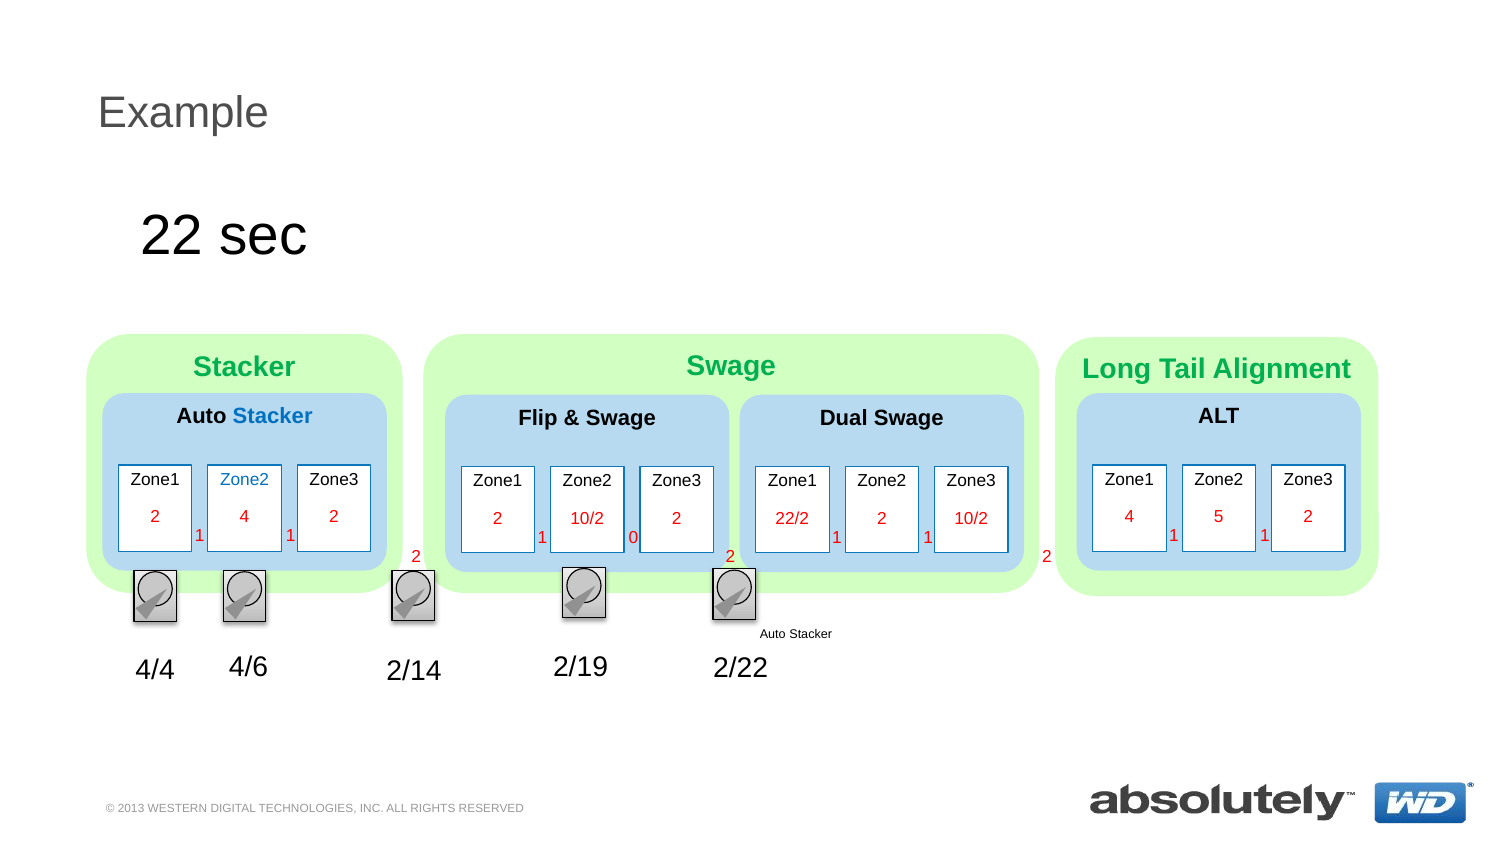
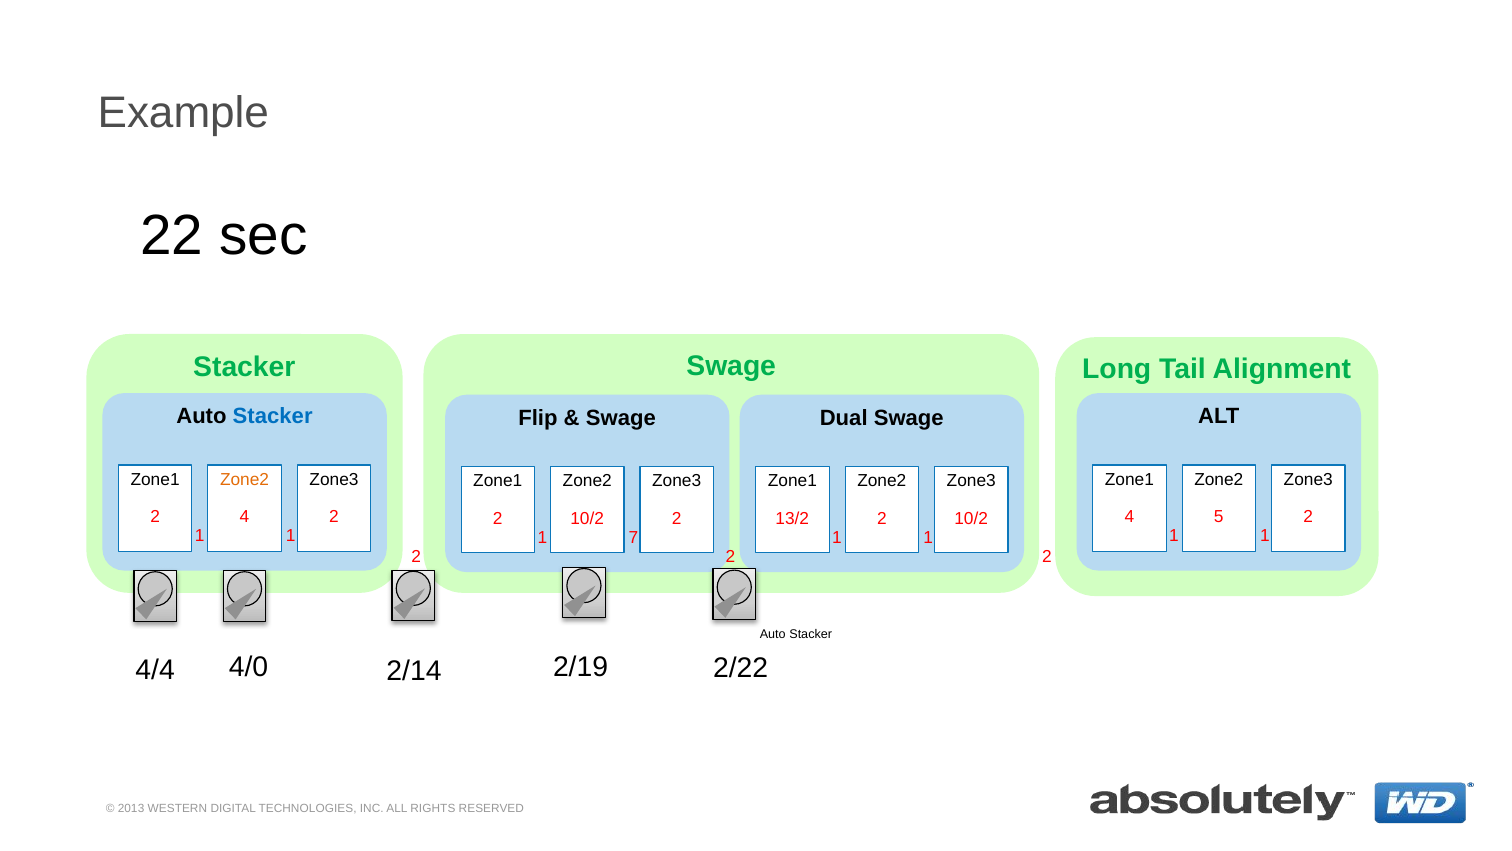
Zone2 colour: blue -> orange (245, 479)
22/2: 22/2 -> 13/2 (792, 518)
0: 0 -> 7 (633, 537)
4/6: 4/6 -> 4/0 (249, 667)
